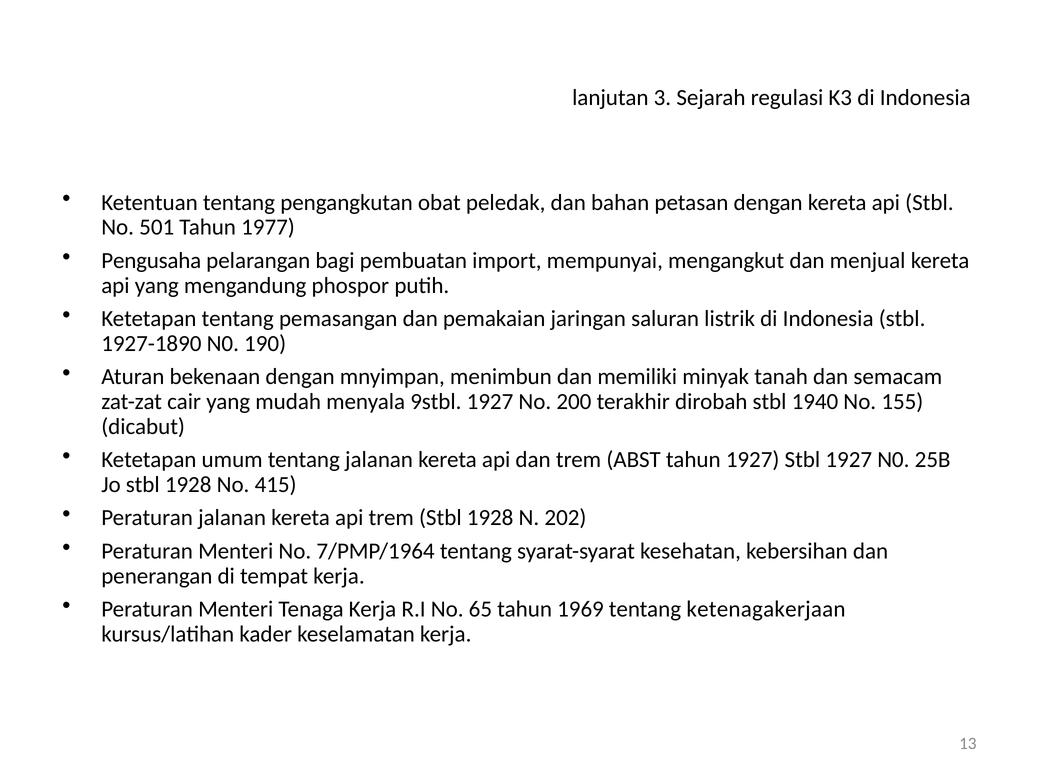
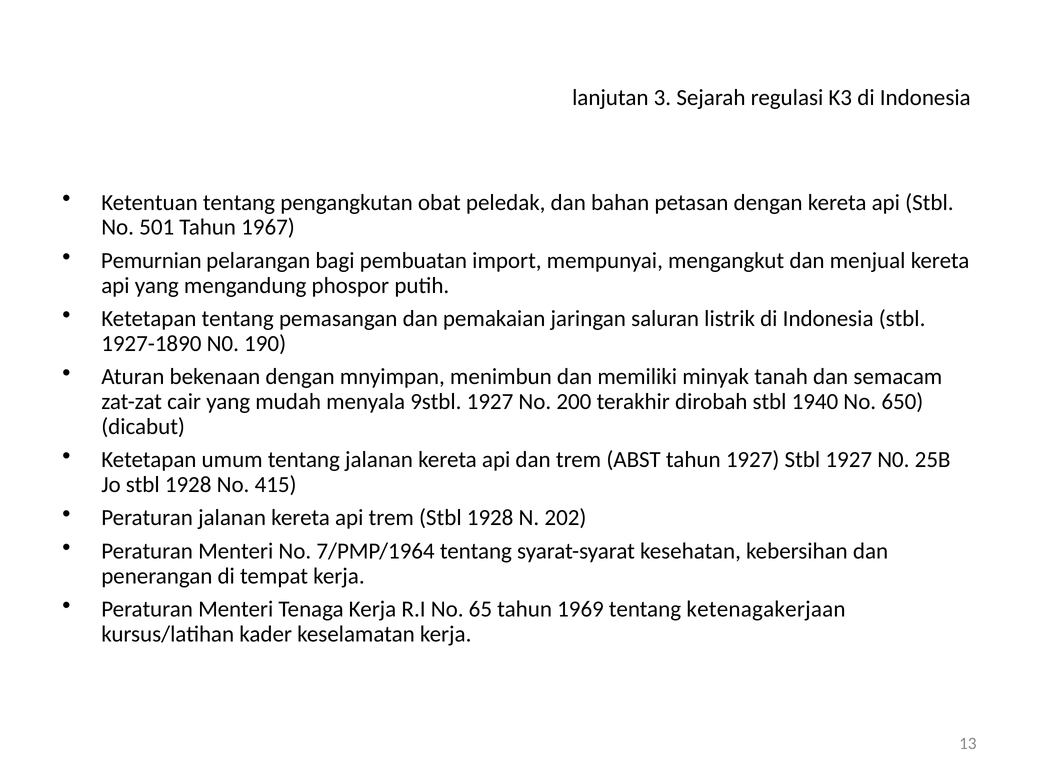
1977: 1977 -> 1967 (268, 227)
Pengusaha: Pengusaha -> Pemurnian (151, 261)
155: 155 -> 650 (902, 402)
